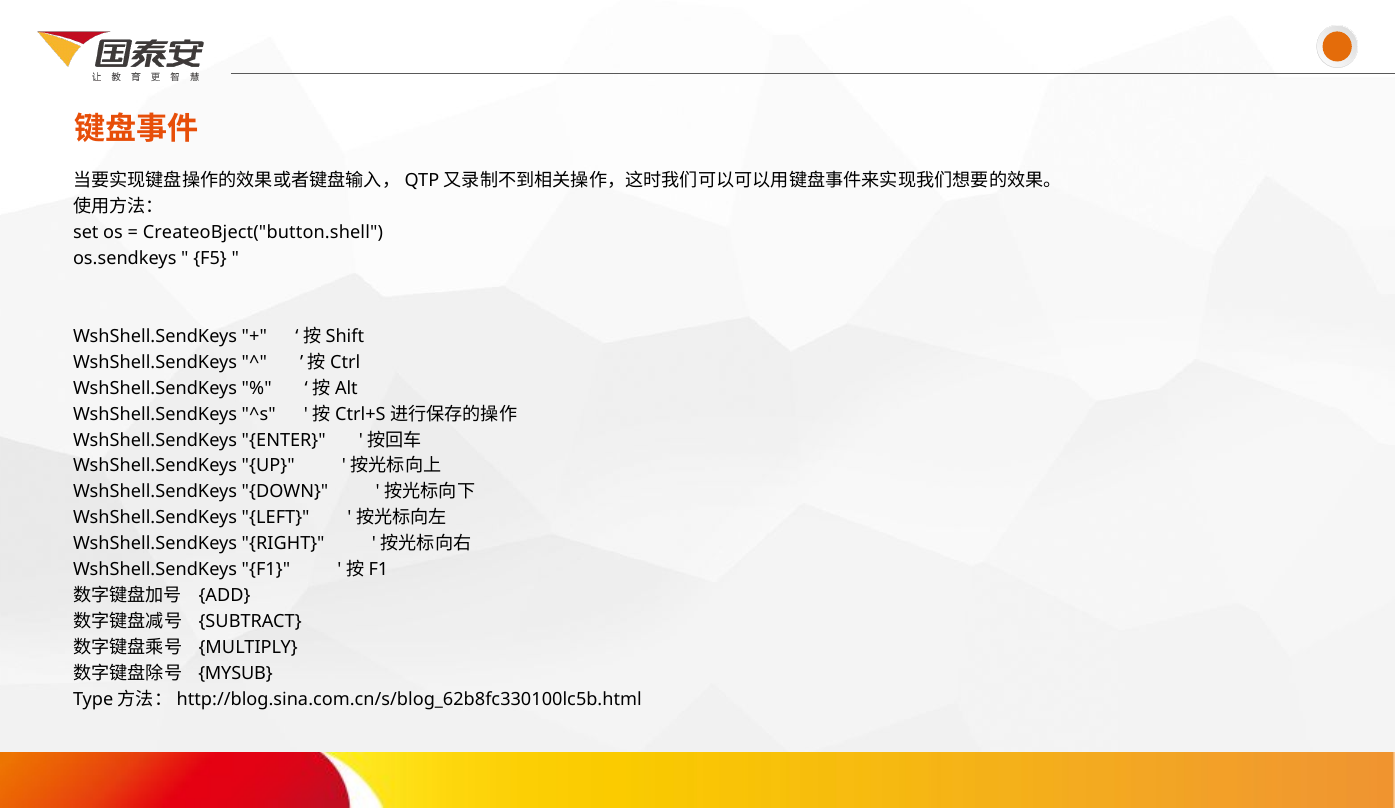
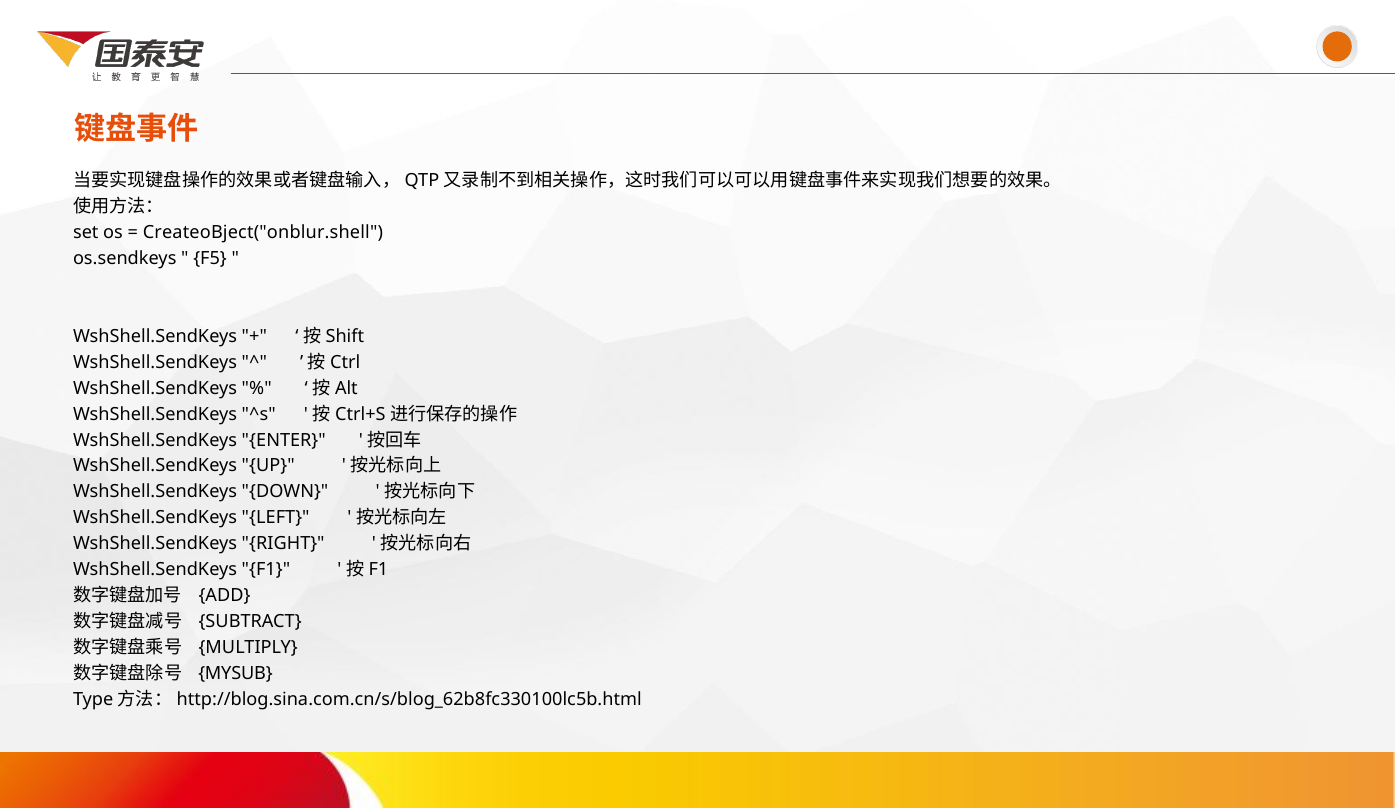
CreateoBject("button.shell: CreateoBject("button.shell -> CreateoBject("onblur.shell (263, 233)
